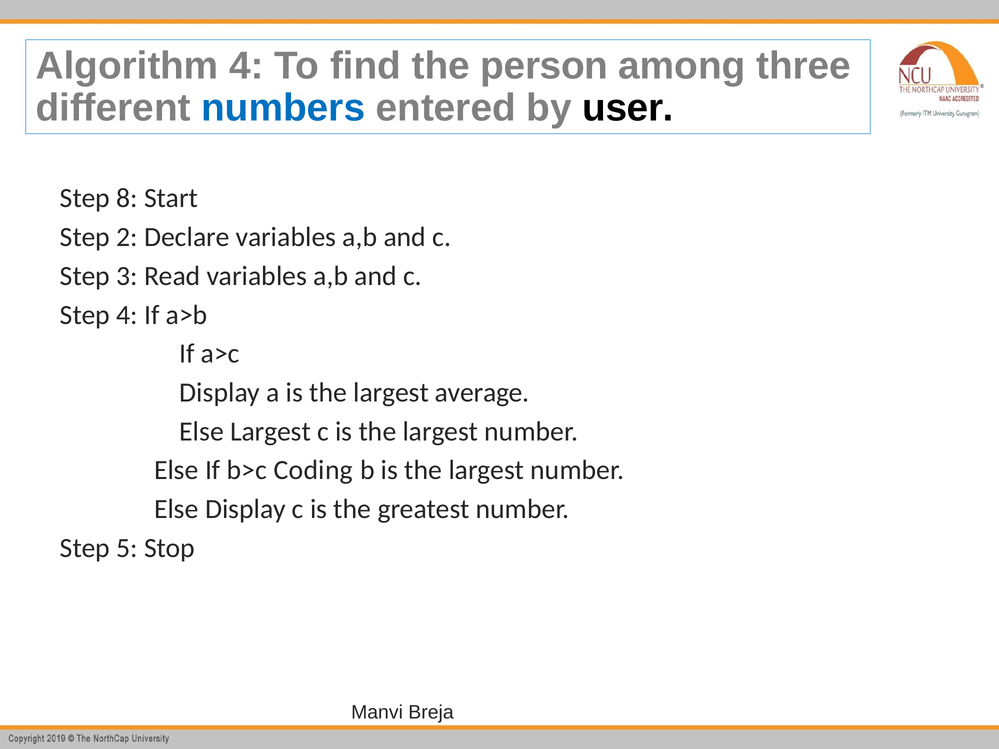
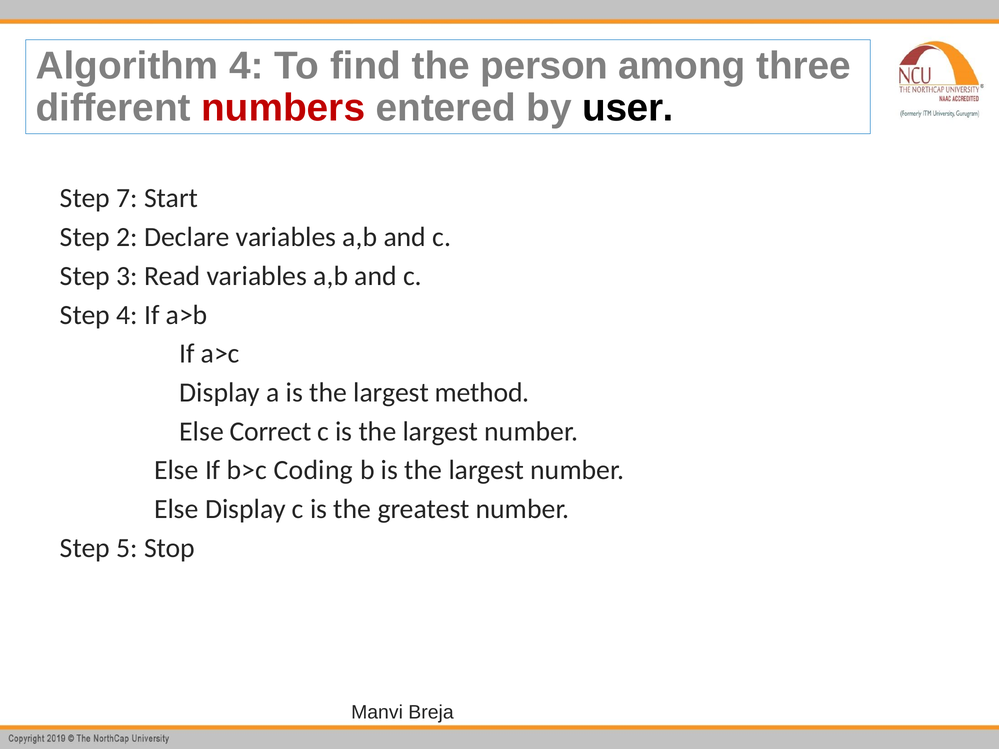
numbers colour: blue -> red (283, 108)
8: 8 -> 7 (127, 198)
average: average -> method (482, 393)
Else Largest: Largest -> Correct (271, 432)
